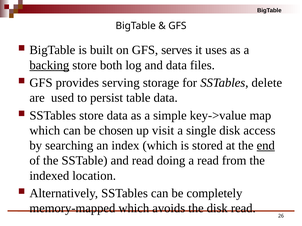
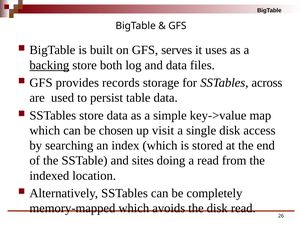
serving: serving -> records (121, 83)
delete: delete -> across (267, 83)
end underline: present -> none (266, 146)
and read: read -> sites (143, 161)
